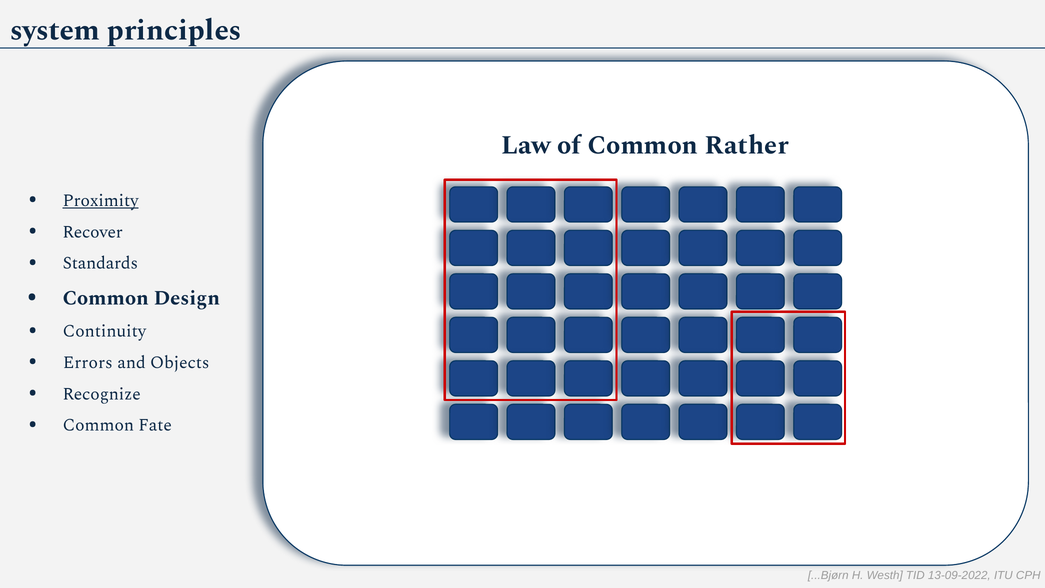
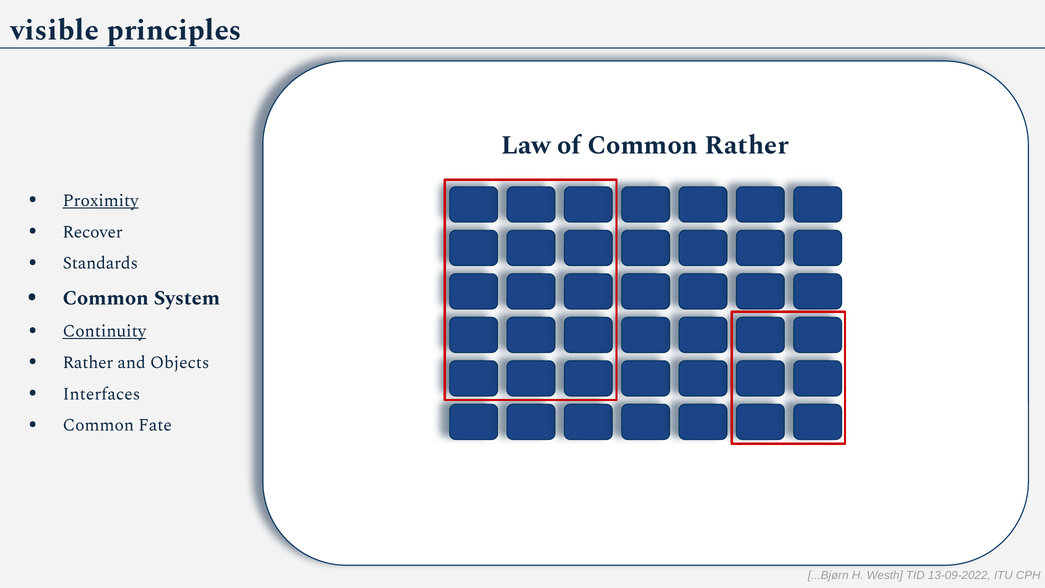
system: system -> visible (55, 30)
Design: Design -> System (187, 298)
Continuity underline: none -> present (104, 331)
Errors: Errors -> Rather (88, 362)
Recognize: Recognize -> Interfaces (102, 394)
